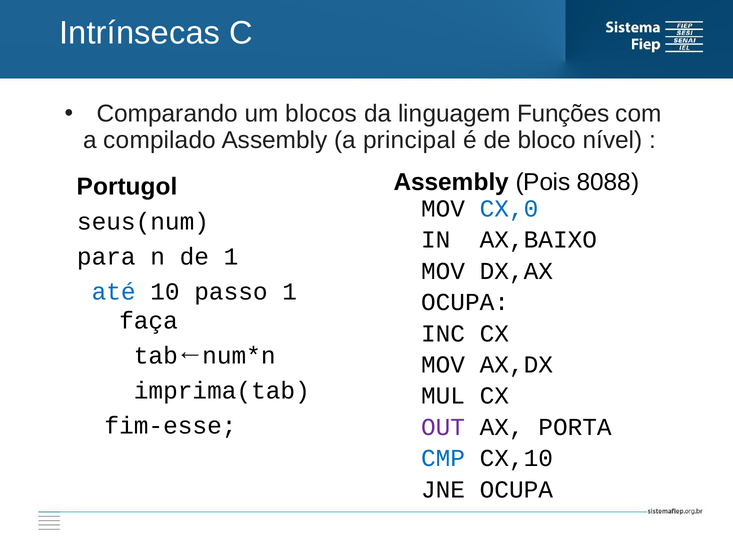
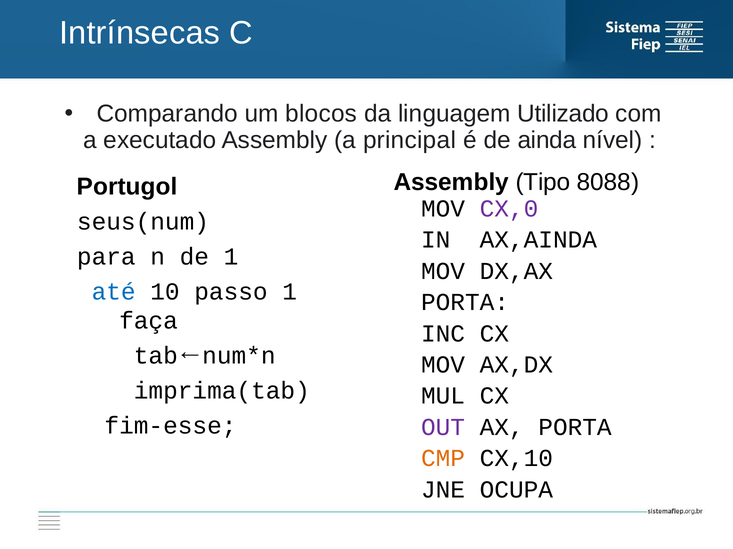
Funções: Funções -> Utilizado (563, 114)
compilado: compilado -> executado (160, 140)
bloco: bloco -> ainda (547, 140)
Pois: Pois -> Tipo (543, 183)
CX,0 colour: blue -> purple (509, 209)
AX,BAIXO: AX,BAIXO -> AX,AINDA (538, 240)
OCUPA: OCUPA -> PORTA (465, 303)
CMP colour: blue -> orange (443, 459)
